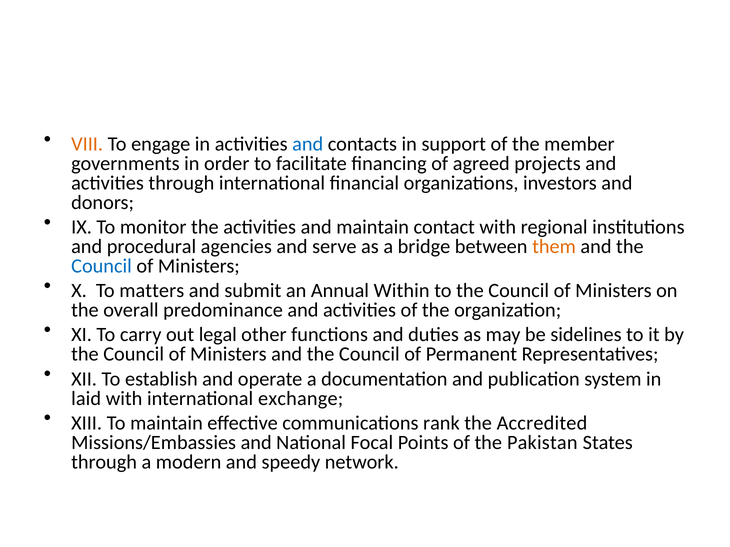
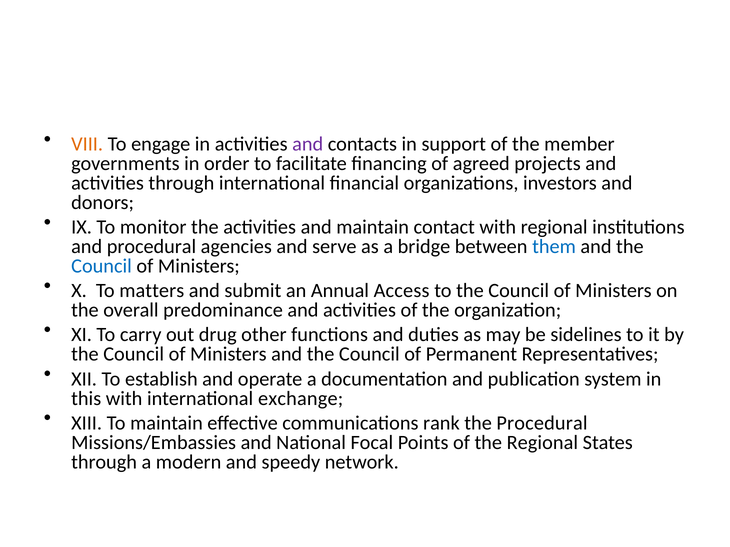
and colour: blue -> purple (308, 144)
them colour: orange -> blue (554, 247)
Within: Within -> Access (402, 291)
legal: legal -> drug (218, 335)
laid: laid -> this (86, 399)
the Accredited: Accredited -> Procedural (542, 423)
the Pakistan: Pakistan -> Regional (542, 443)
